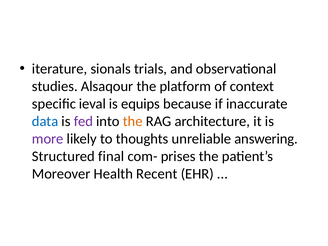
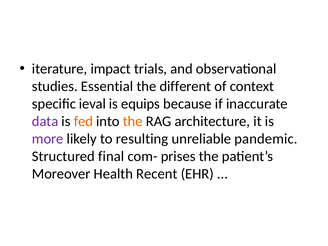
sionals: sionals -> impact (111, 69)
Alsaqour: Alsaqour -> Essential (107, 86)
platform: platform -> different (185, 86)
data colour: blue -> purple (45, 121)
fed colour: purple -> orange (83, 121)
thoughts: thoughts -> resulting (142, 139)
answering: answering -> pandemic (266, 139)
